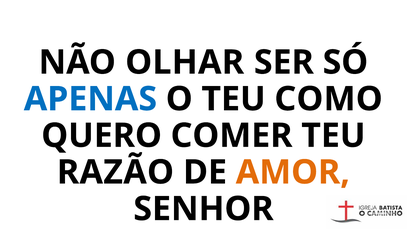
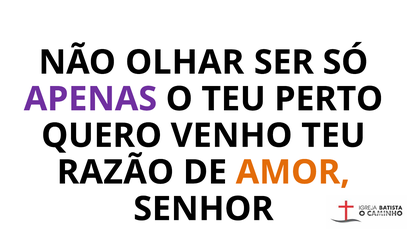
APENAS colour: blue -> purple (90, 99)
COMO: COMO -> PERTO (329, 99)
COMER: COMER -> VENHO (232, 136)
